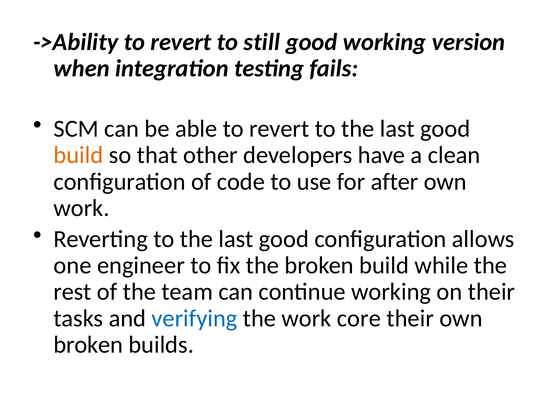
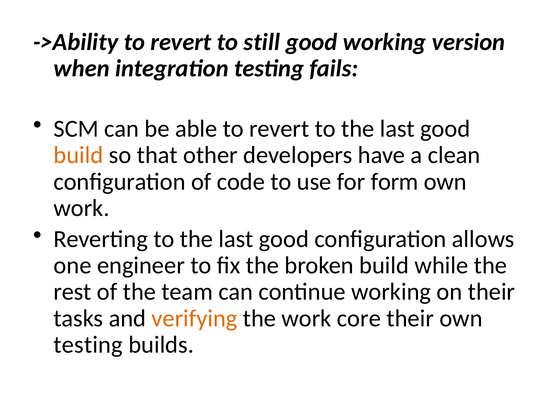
after: after -> form (395, 181)
verifying colour: blue -> orange (194, 318)
broken: broken -> testing (88, 344)
